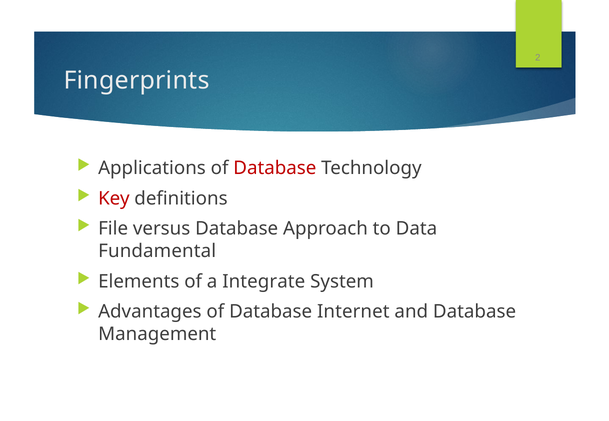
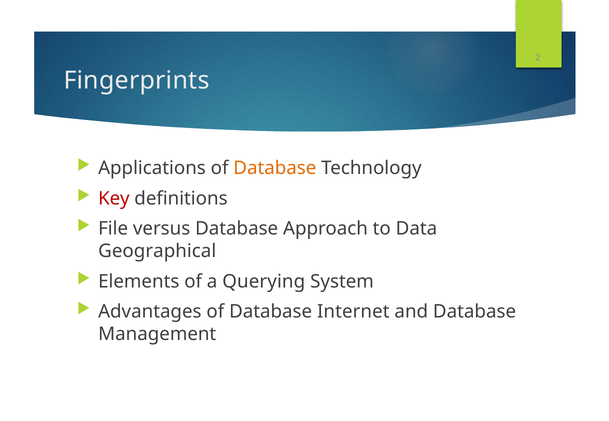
Database colour: red -> orange (275, 168)
Fundamental: Fundamental -> Geographical (157, 251)
Integrate: Integrate -> Querying (264, 282)
